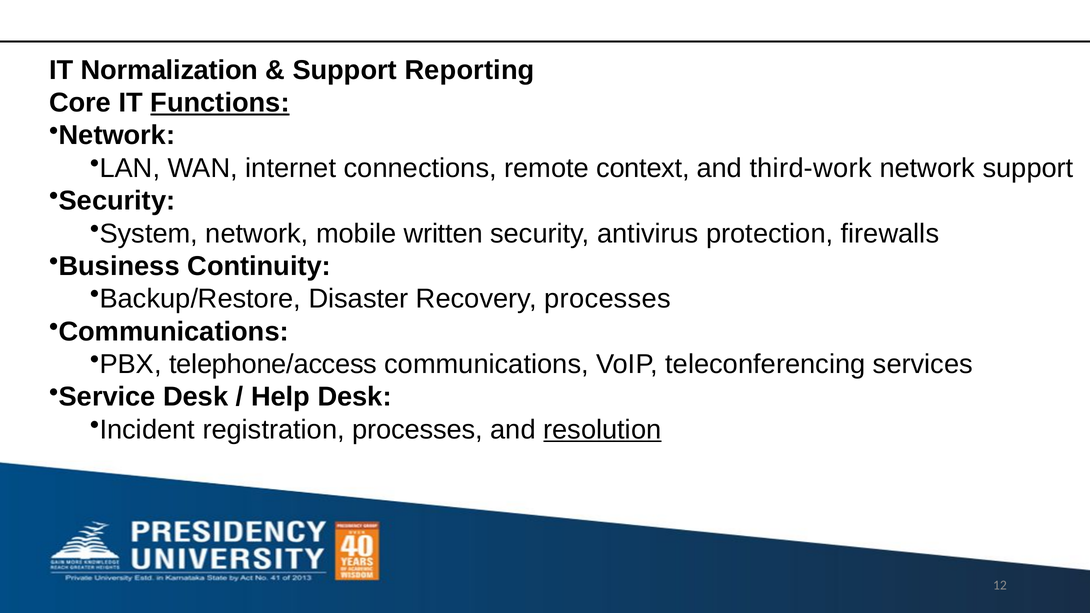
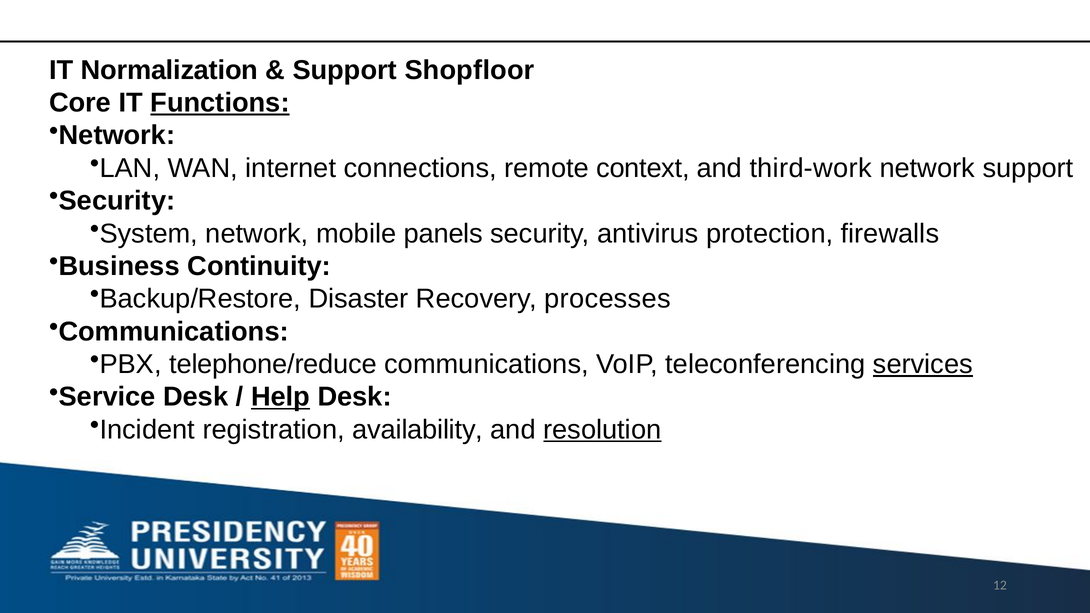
Reporting: Reporting -> Shopfloor (470, 70)
written: written -> panels (443, 234)
telephone/access: telephone/access -> telephone/reduce (273, 364)
services underline: none -> present (923, 364)
Help underline: none -> present (281, 397)
registration processes: processes -> availability (418, 430)
